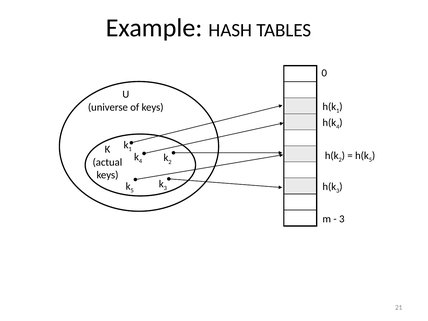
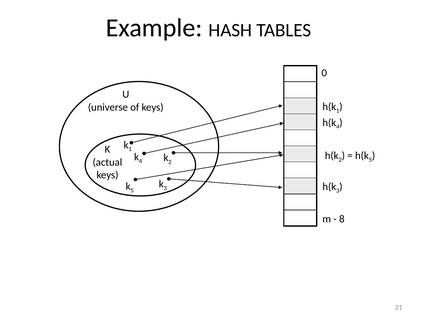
3: 3 -> 8 (342, 219)
